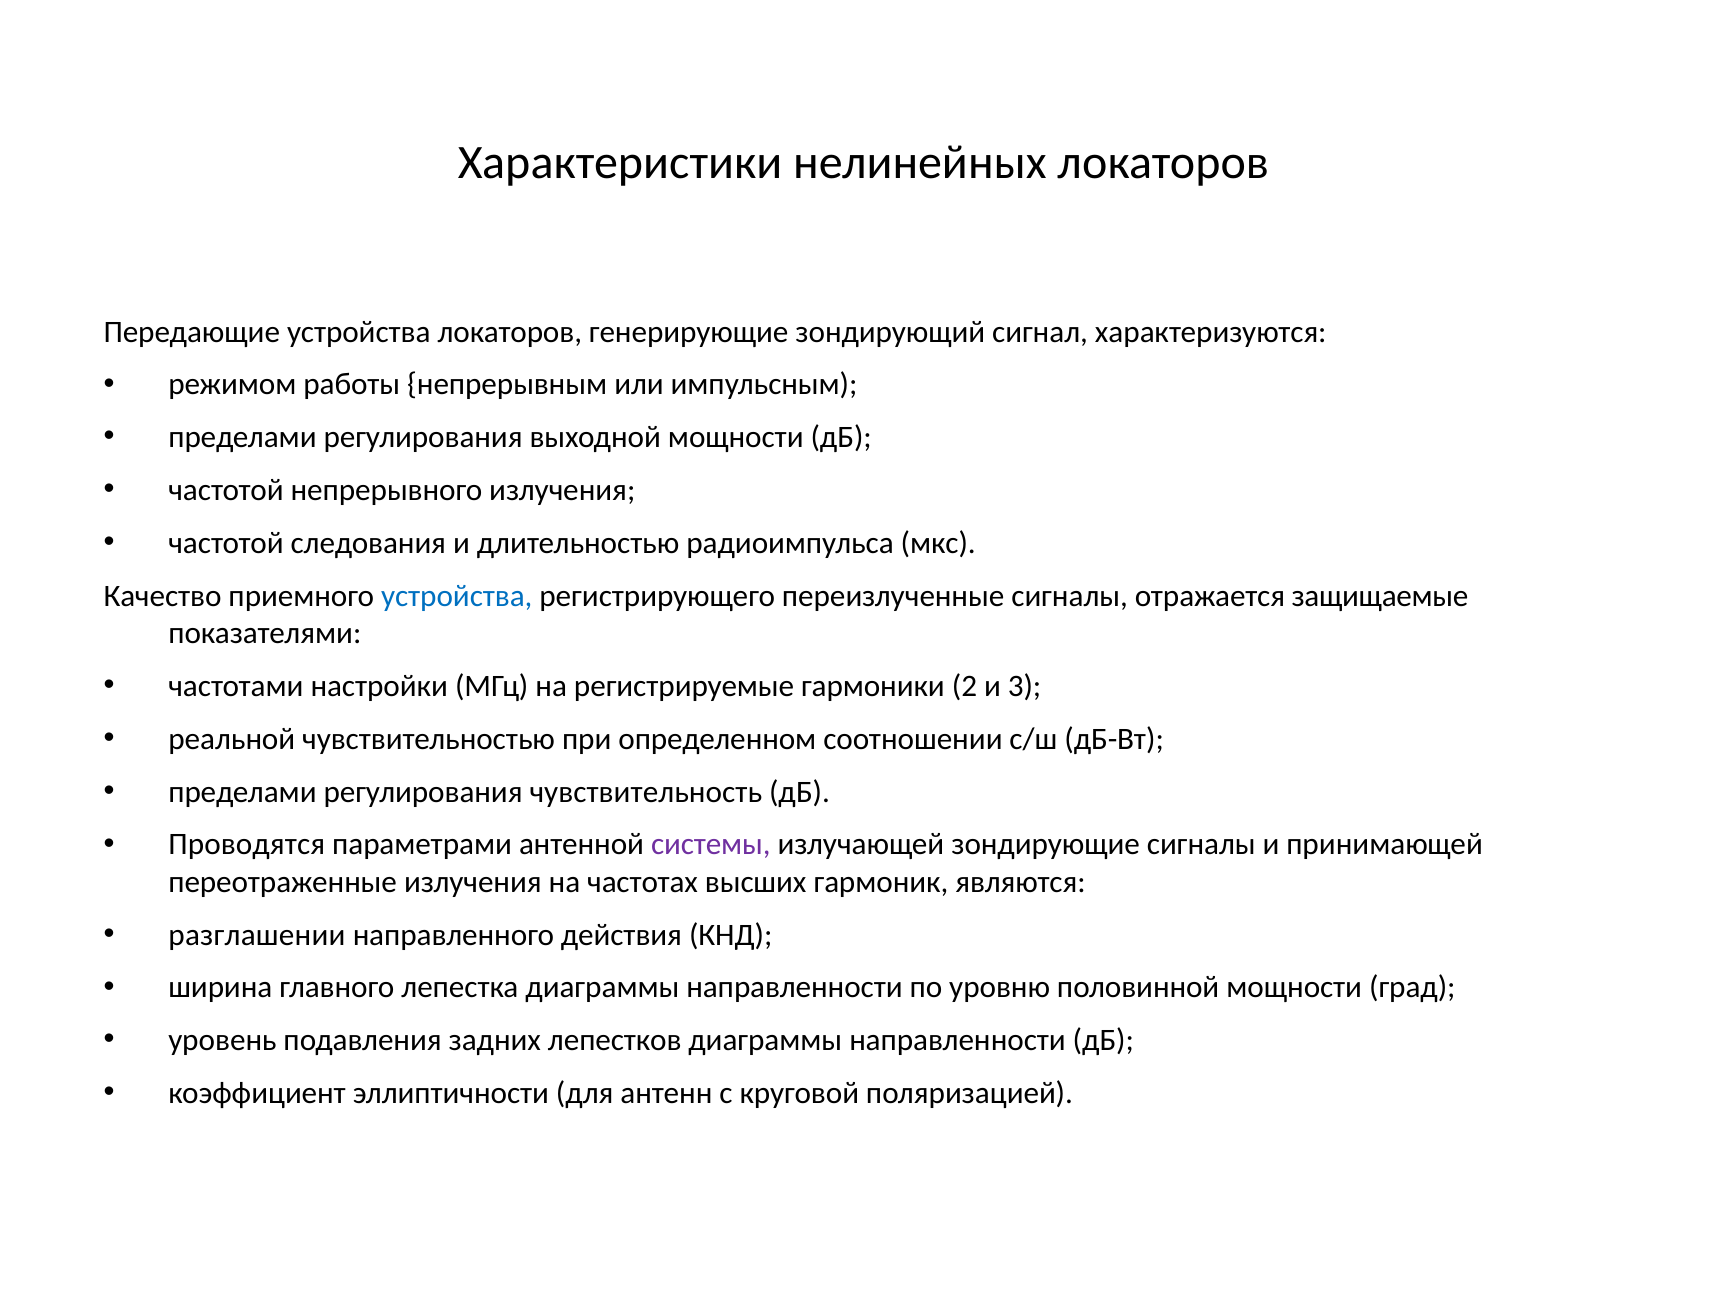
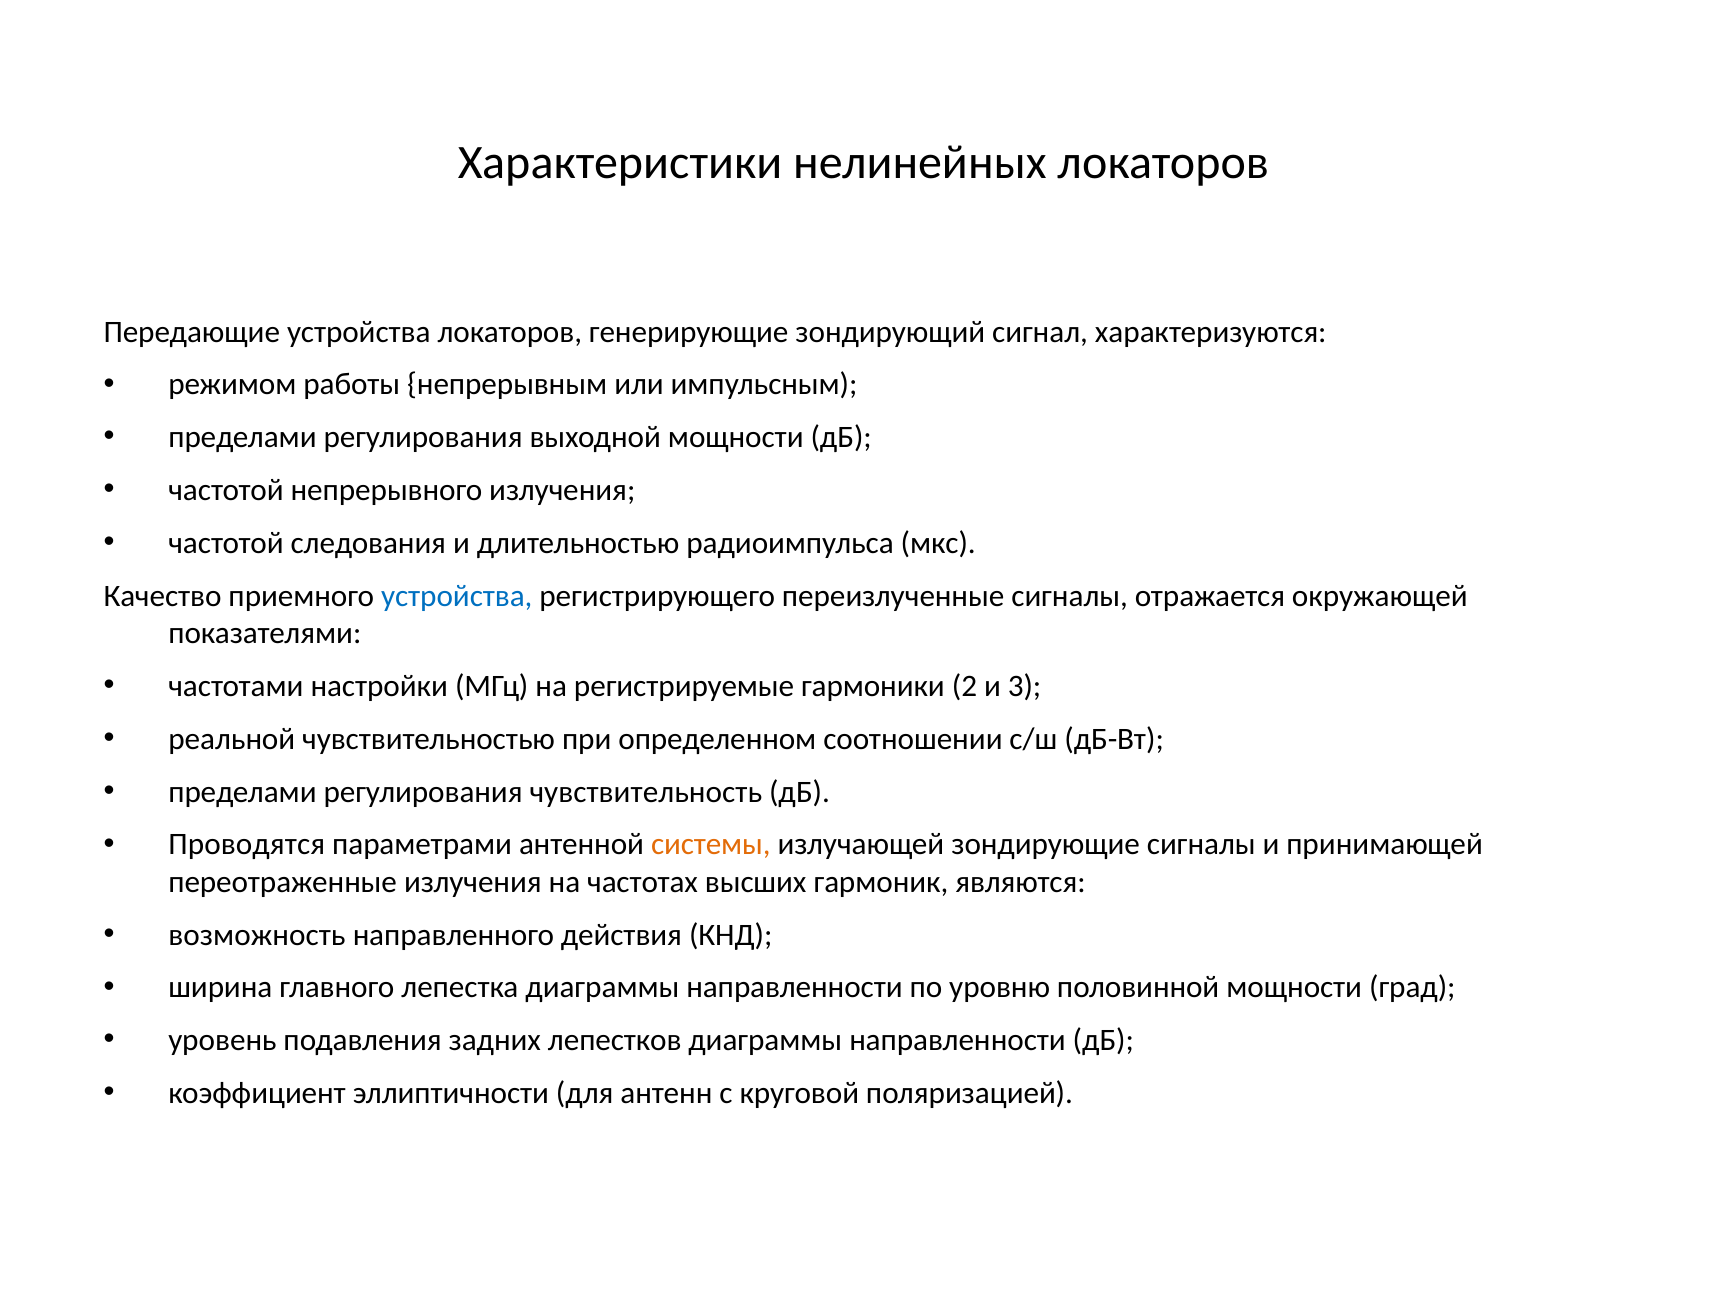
защищаемые: защищаемые -> окружающей (1380, 596)
системы colour: purple -> orange (711, 845)
разглашении: разглашении -> возможность (257, 935)
